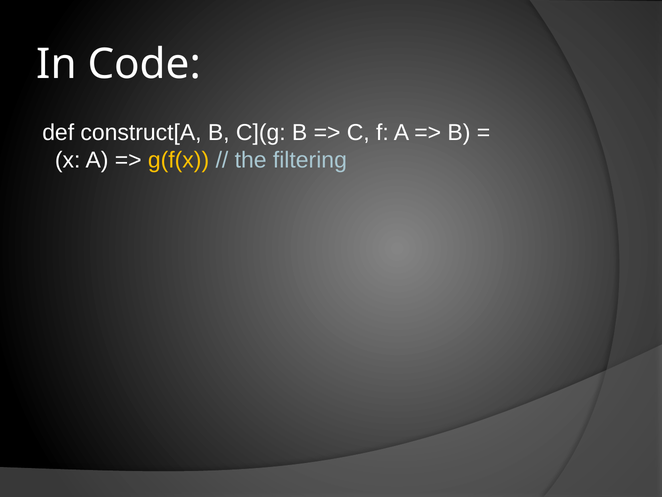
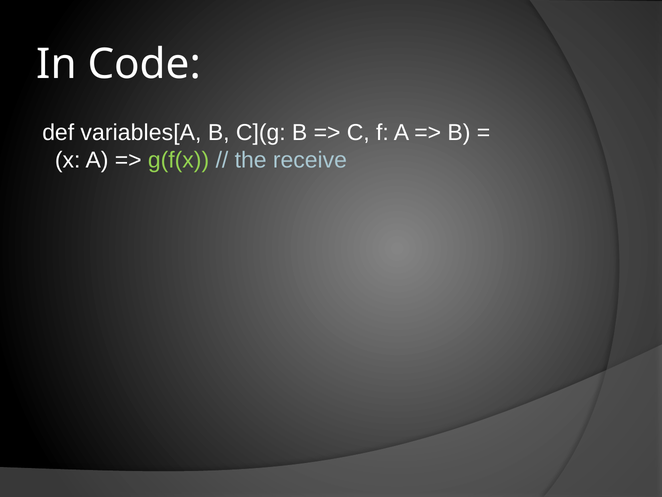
construct[A: construct[A -> variables[A (141, 132)
g(f(x colour: yellow -> light green (179, 160)
filtering: filtering -> receive (310, 160)
